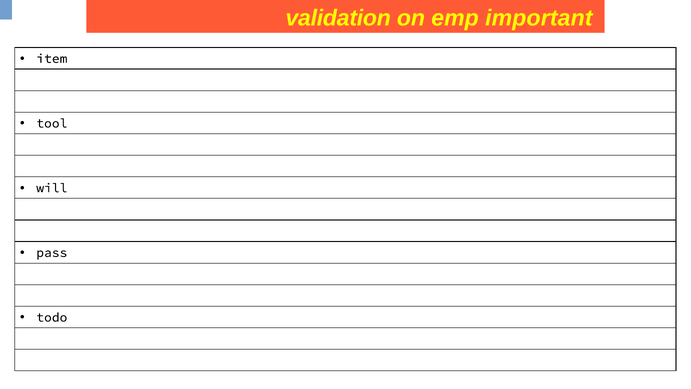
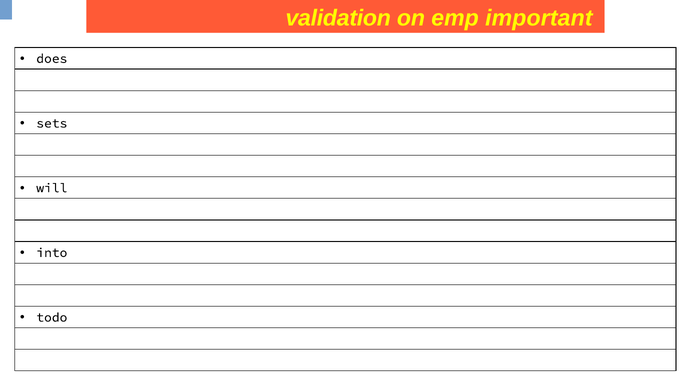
item: item -> does (52, 59)
tool: tool -> sets (52, 123)
pass: pass -> into (52, 252)
